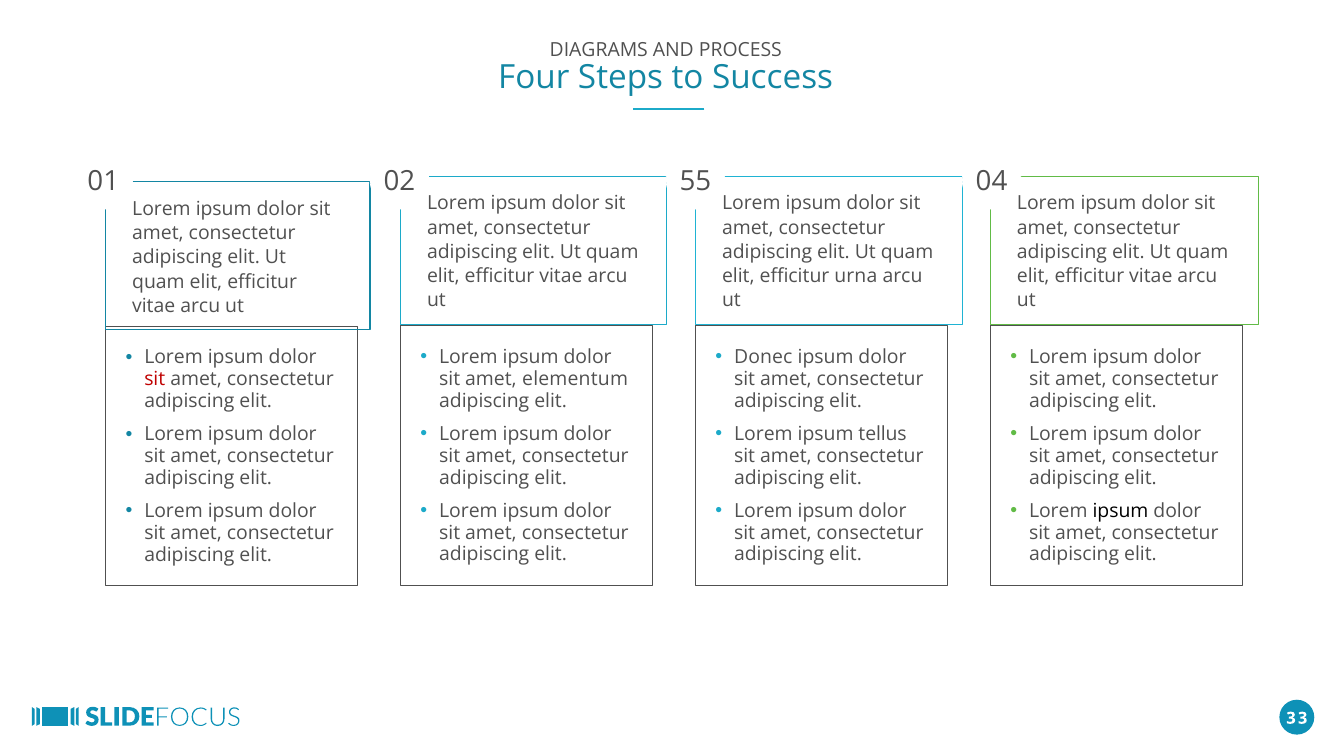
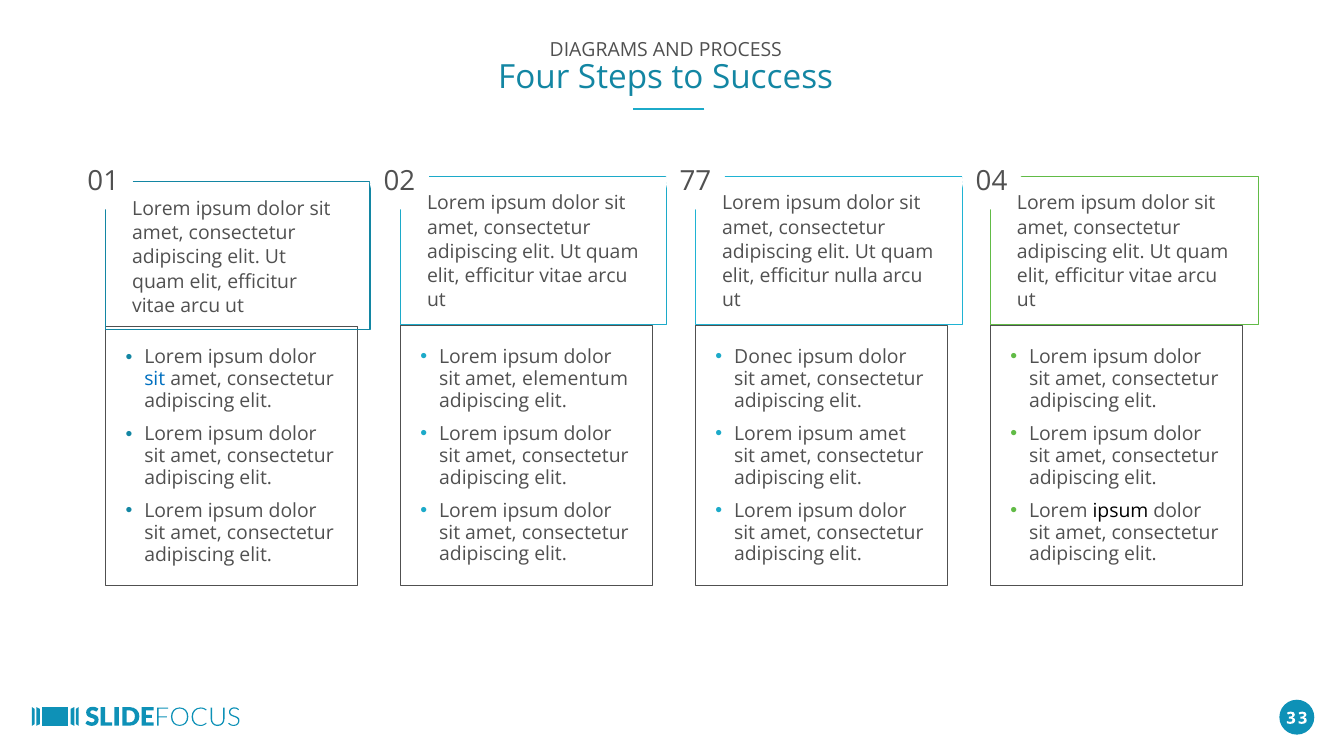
55: 55 -> 77 (695, 182)
urna: urna -> nulla (856, 276)
sit colour: red -> blue (155, 379)
ipsum tellus: tellus -> amet (882, 434)
